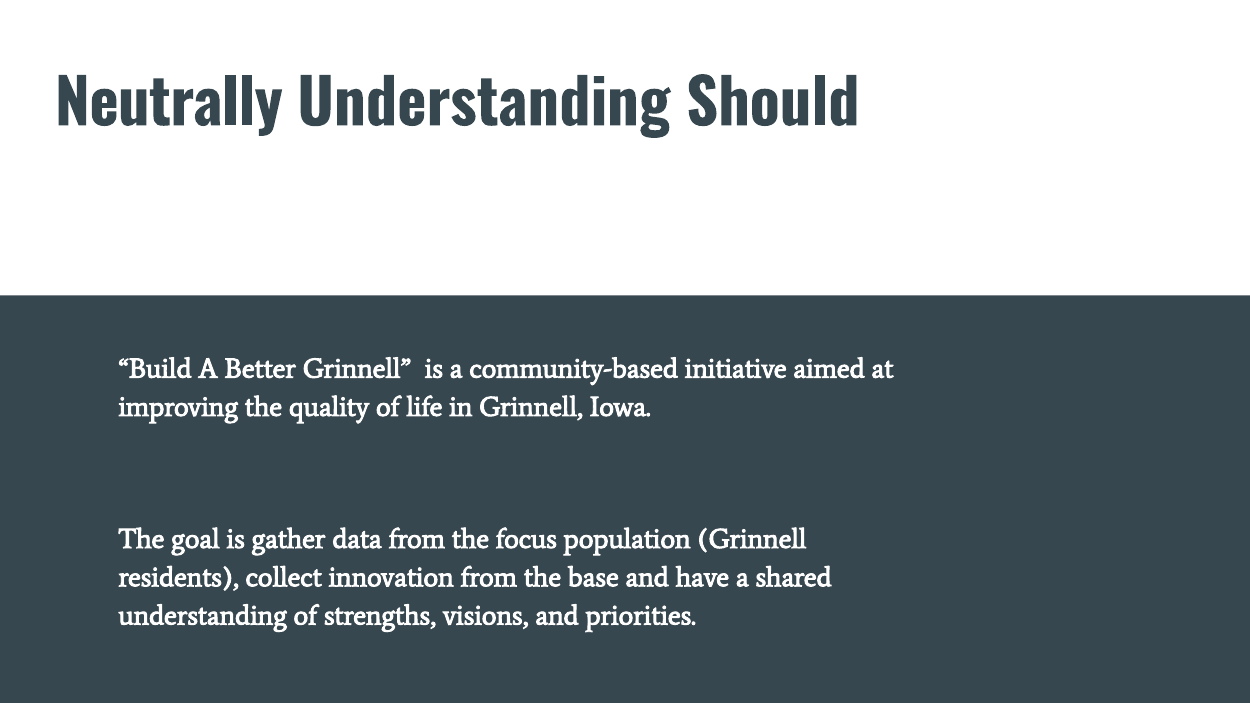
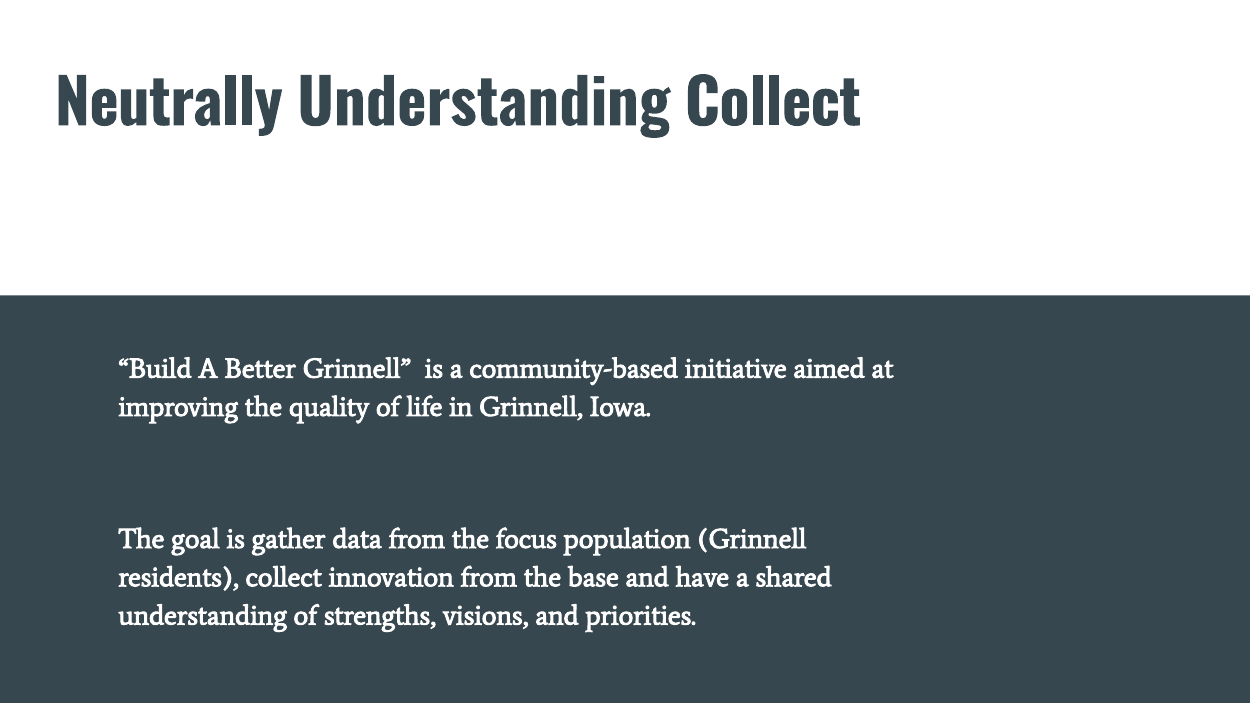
Understanding Should: Should -> Collect (773, 105)
